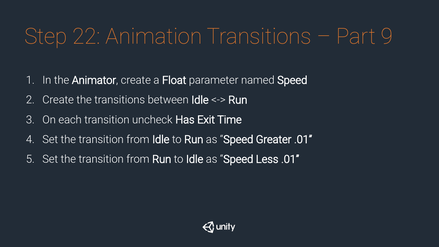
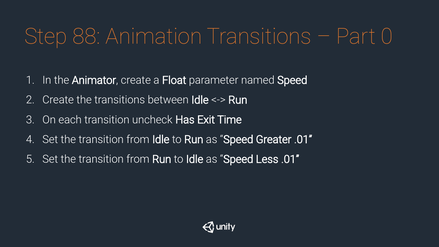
22: 22 -> 88 (86, 36)
9: 9 -> 0 (387, 36)
